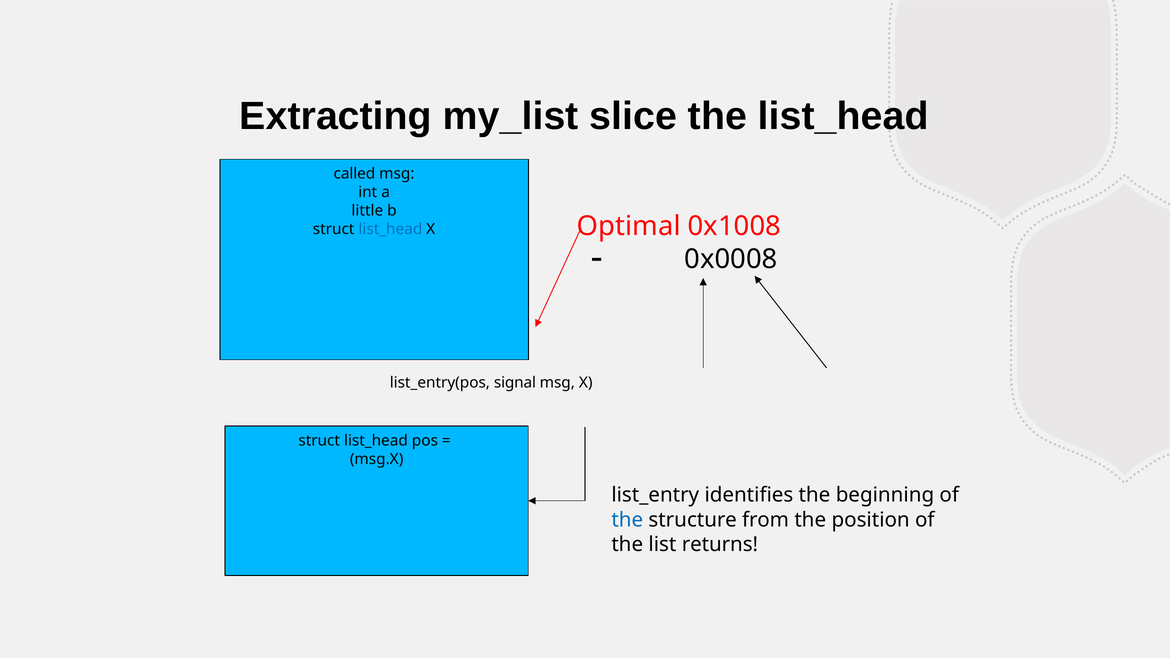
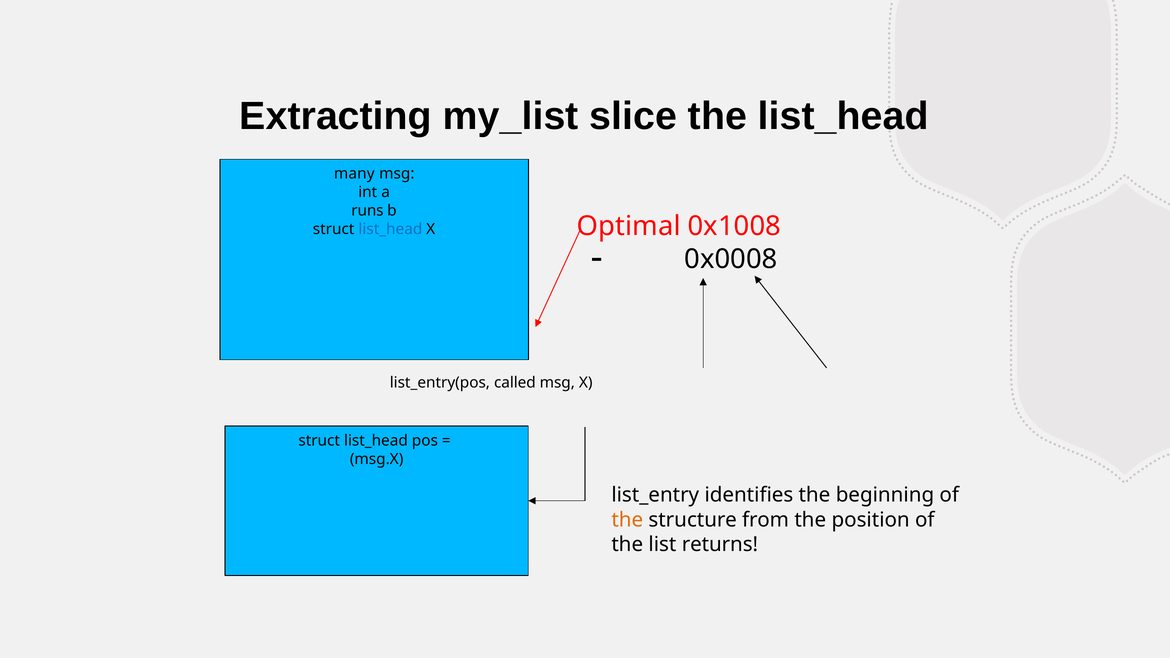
called: called -> many (354, 174)
little: little -> runs (367, 211)
signal: signal -> called (515, 383)
the colour: blue -> orange (627, 520)
